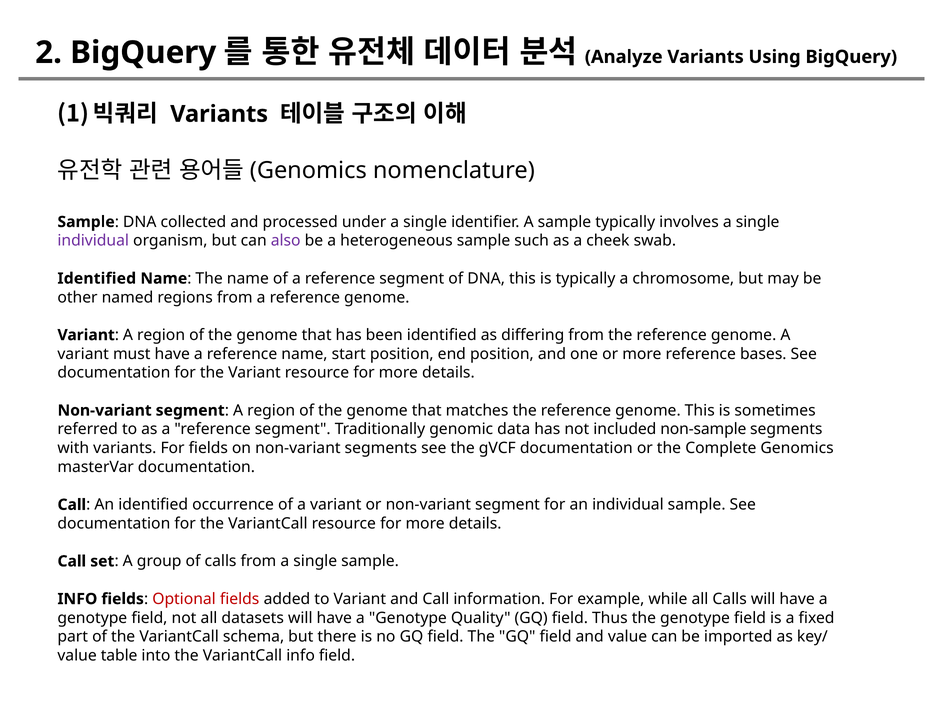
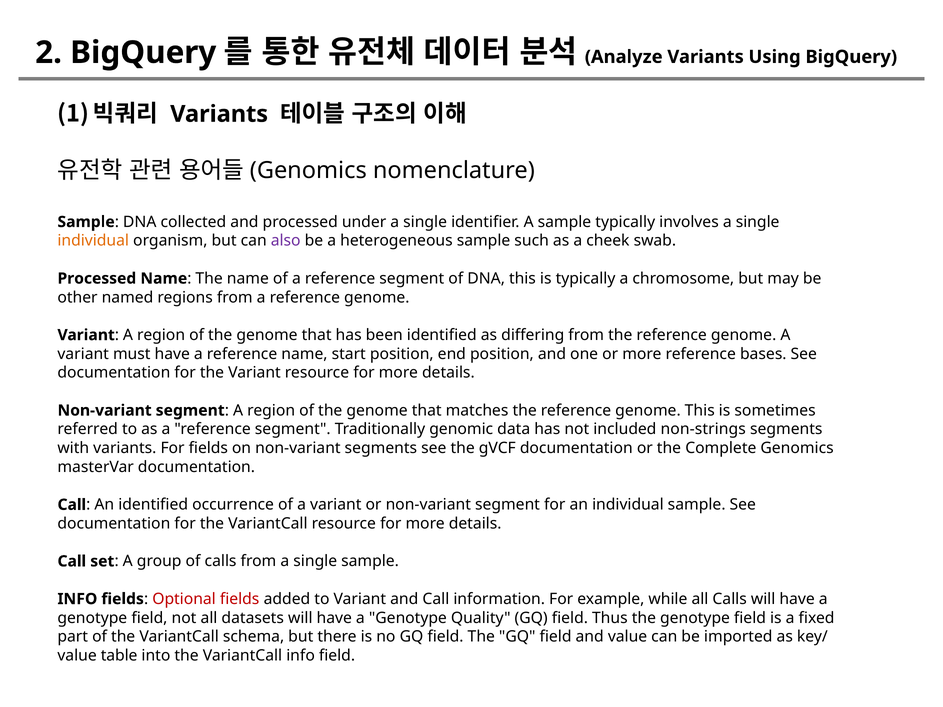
individual colour: purple -> orange (93, 241)
Identified: Identified -> Processed (97, 279)
non-sample: non-sample -> non-strings (703, 429)
